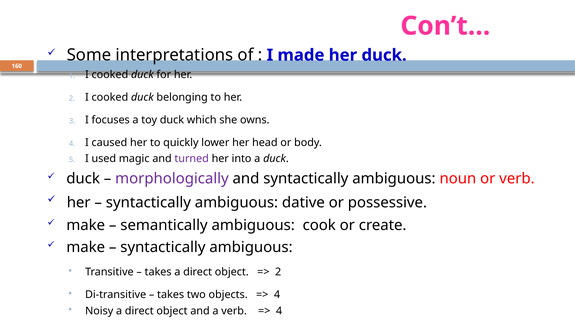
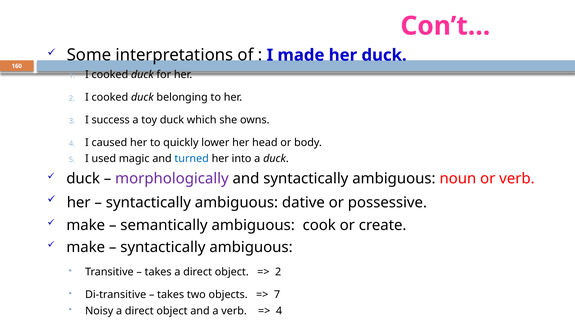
focuses: focuses -> success (111, 120)
turned colour: purple -> blue (192, 159)
4: 4 -> 7 (277, 295)
